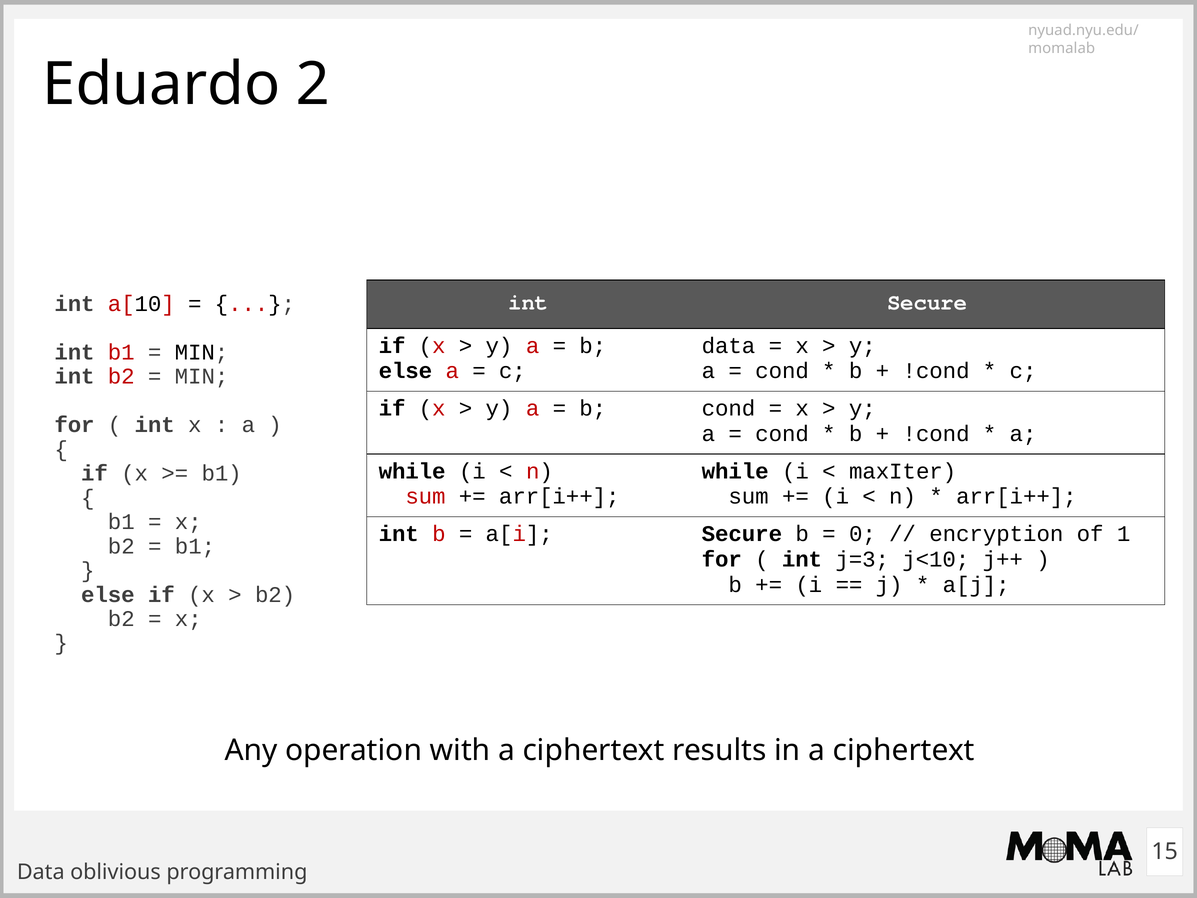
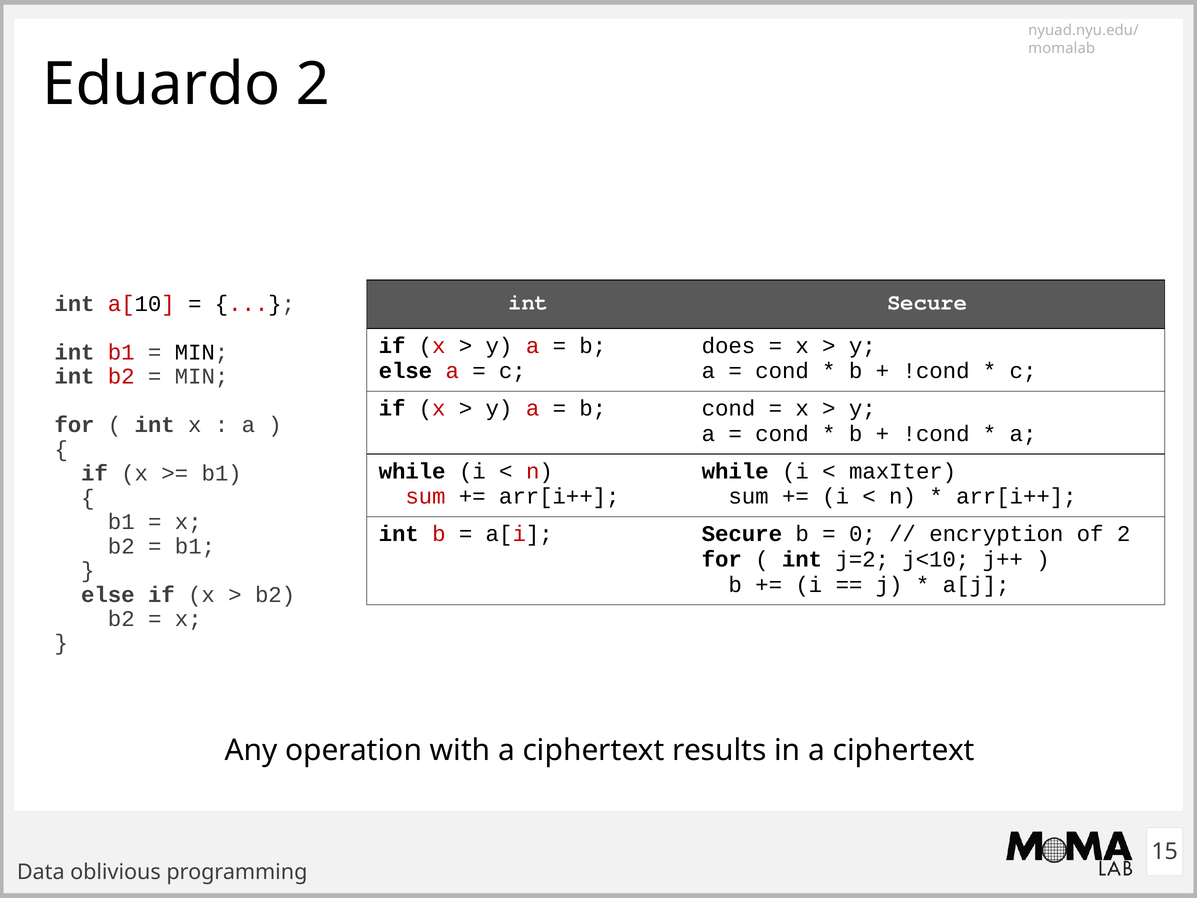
data: data -> does (729, 346)
of 1: 1 -> 2 (1124, 534)
j=3: j=3 -> j=2 (862, 559)
